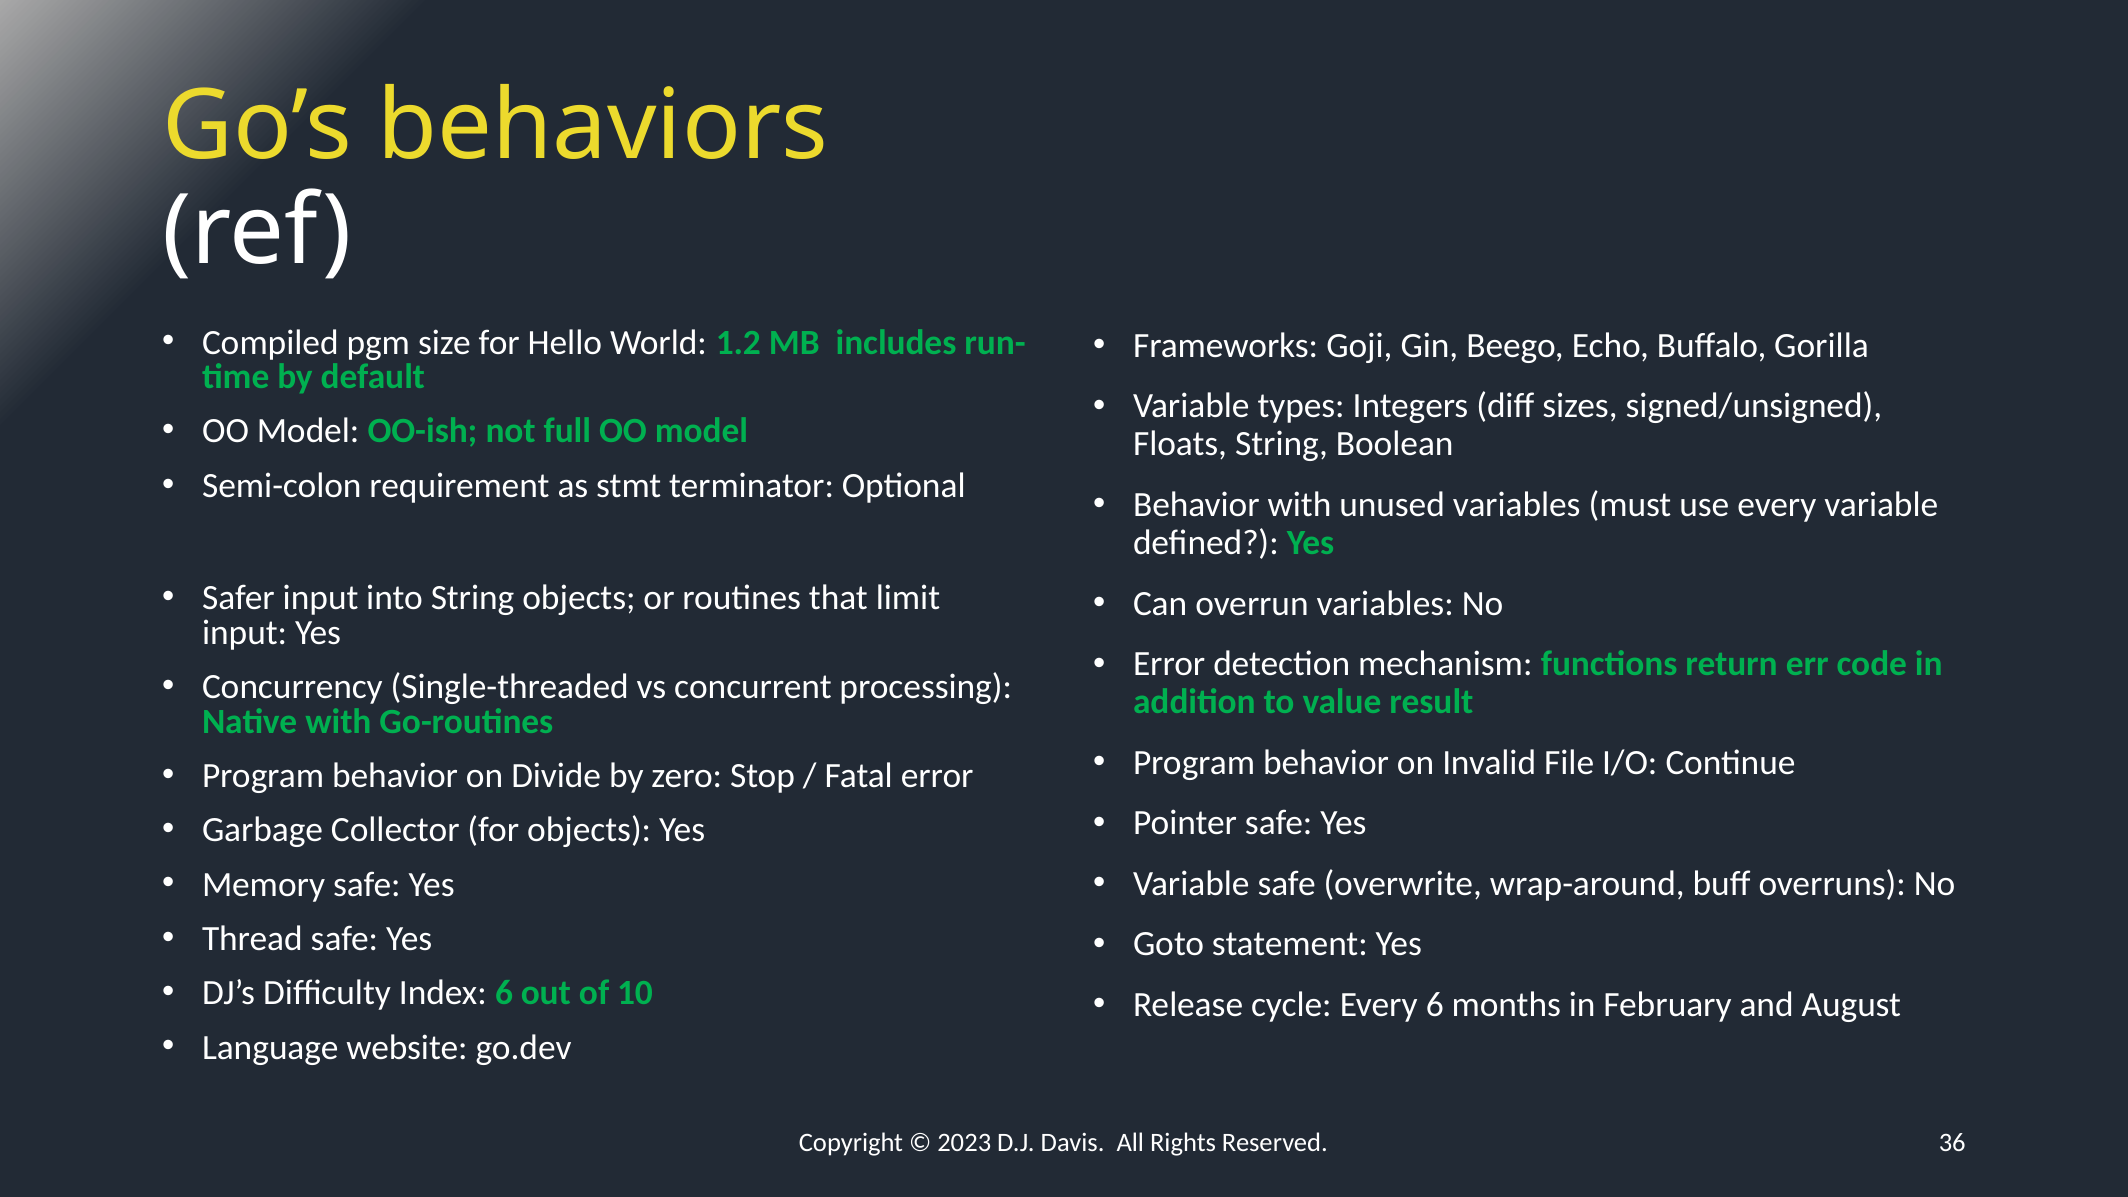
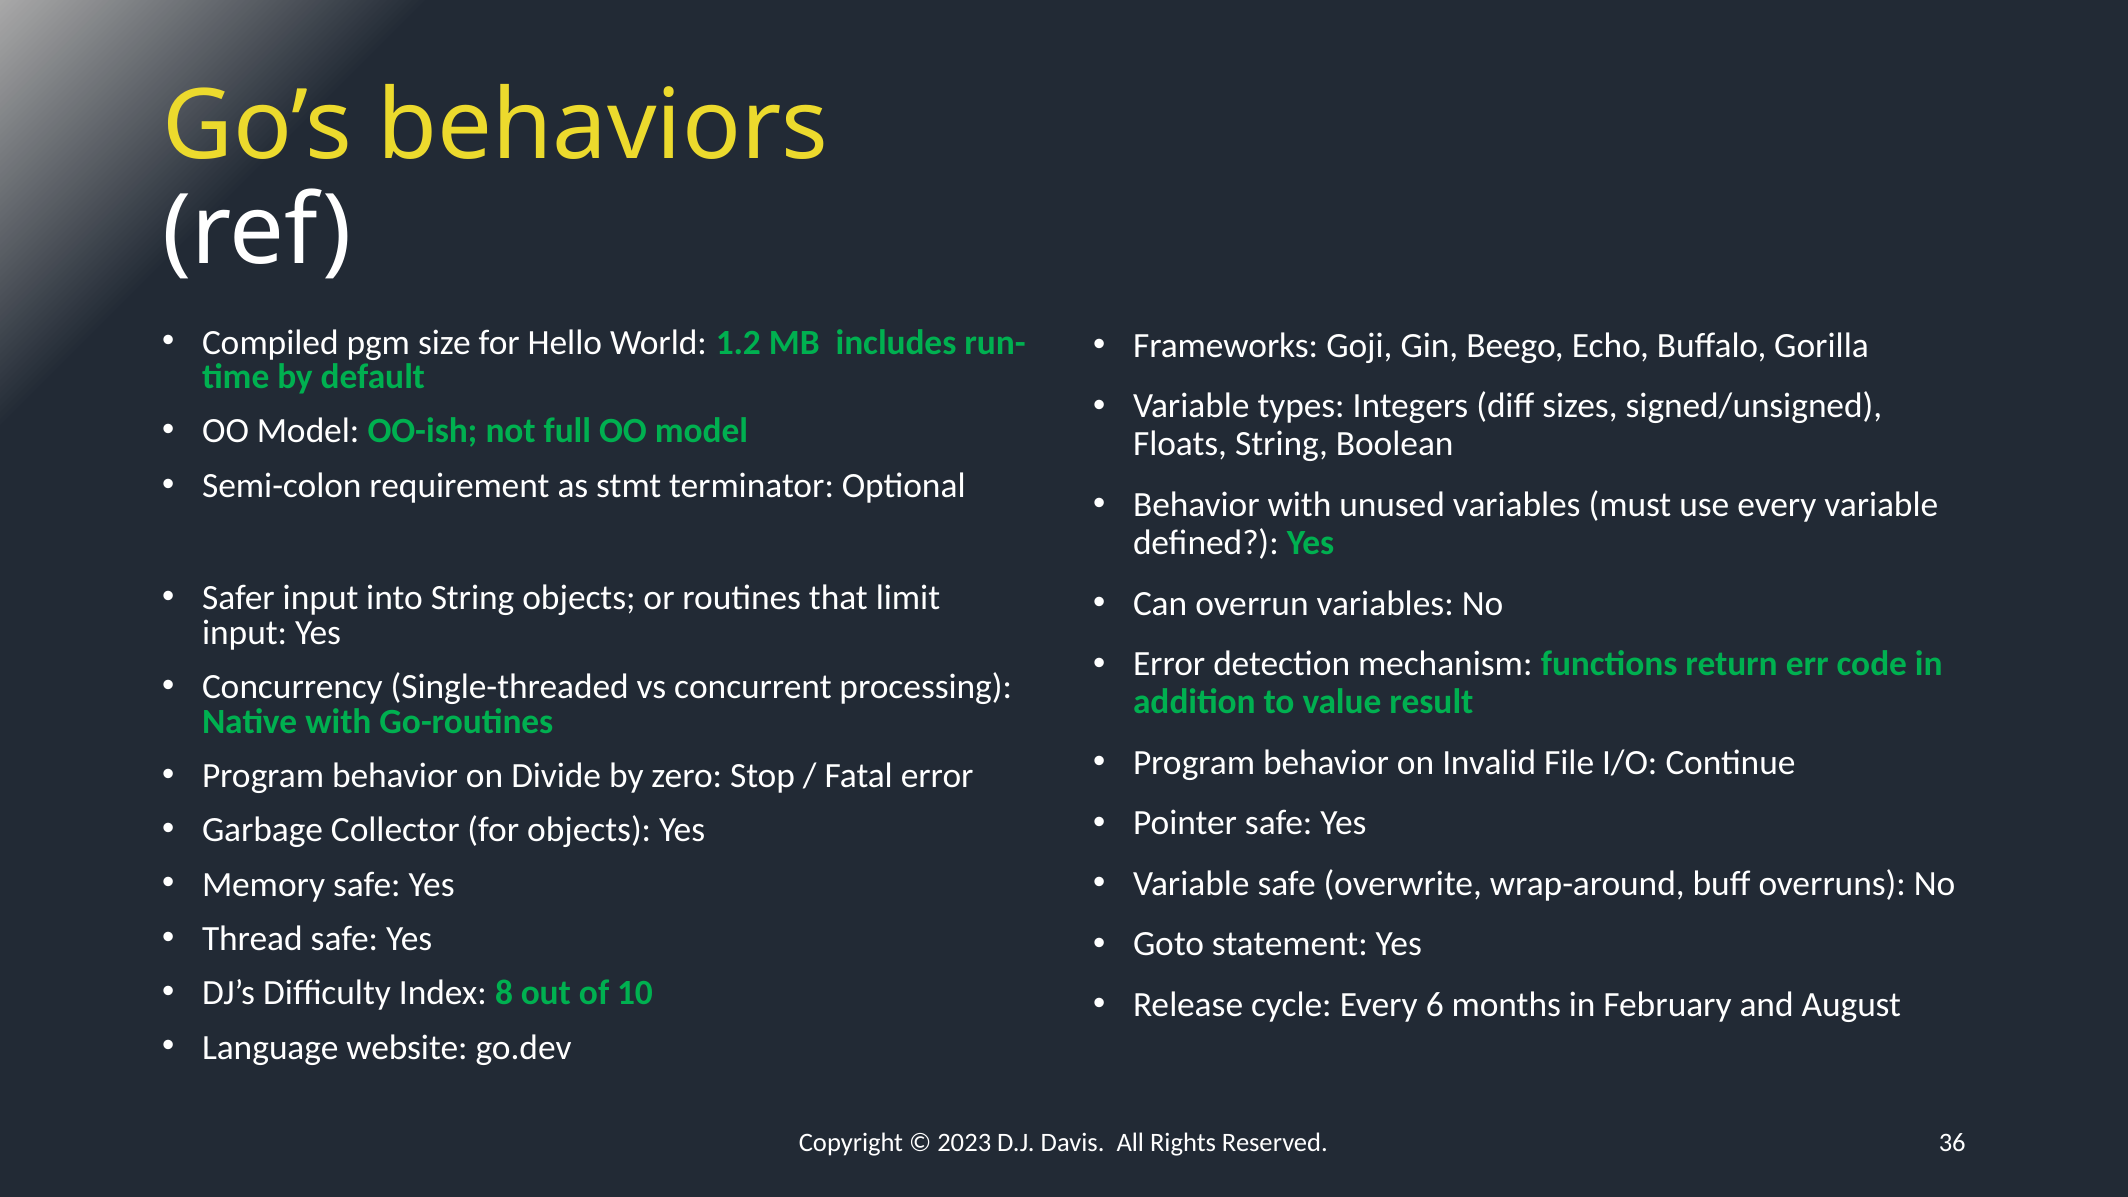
Index 6: 6 -> 8 (504, 993)
